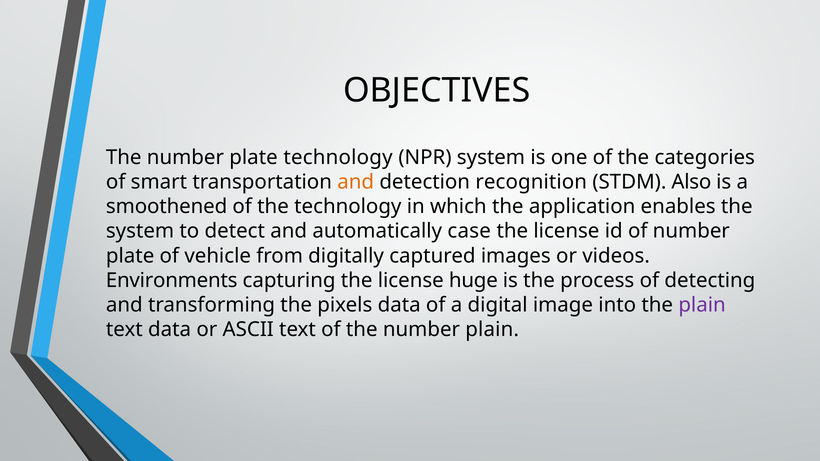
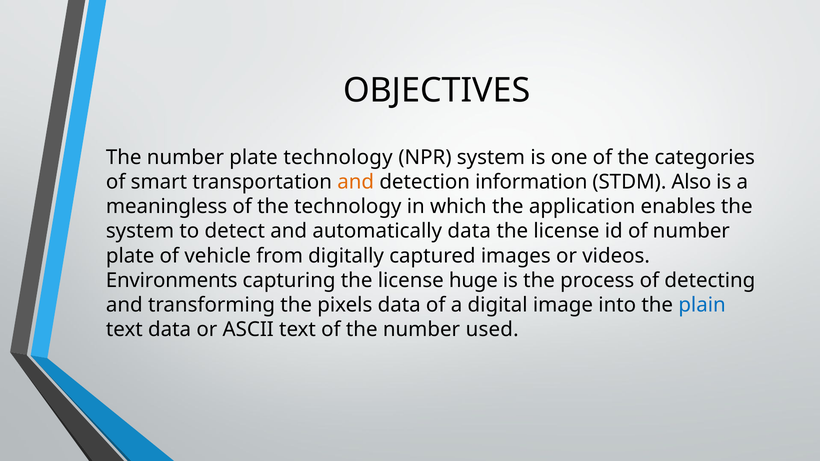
recognition: recognition -> information (531, 182)
smoothened: smoothened -> meaningless (167, 207)
automatically case: case -> data (469, 231)
plain colour: purple -> blue (702, 305)
number plain: plain -> used (492, 330)
